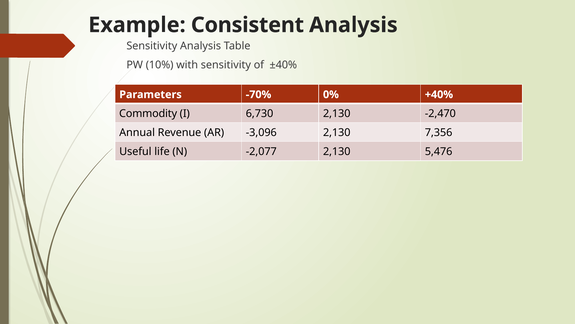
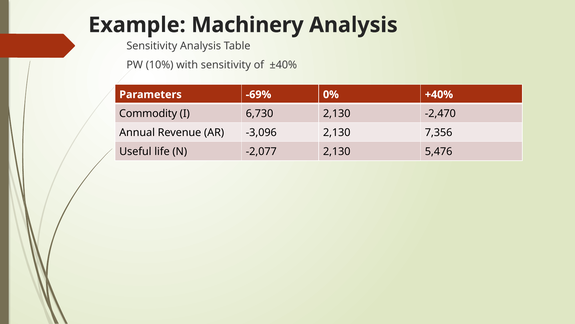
Consistent: Consistent -> Machinery (247, 25)
-70%: -70% -> -69% (259, 94)
